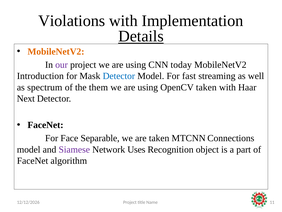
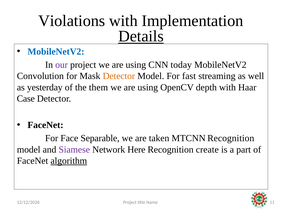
MobileNetV2 colour: orange -> blue (56, 51)
Introduction: Introduction -> Convolution (40, 76)
Detector colour: blue -> orange (119, 76)
spectrum: spectrum -> yesterday (45, 87)
OpenCV taken: taken -> depth (206, 87)
Next: Next -> Case (26, 98)
MTCNN Connections: Connections -> Recognition (231, 138)
Uses: Uses -> Here (136, 149)
object: object -> create (207, 149)
algorithm underline: none -> present (69, 160)
